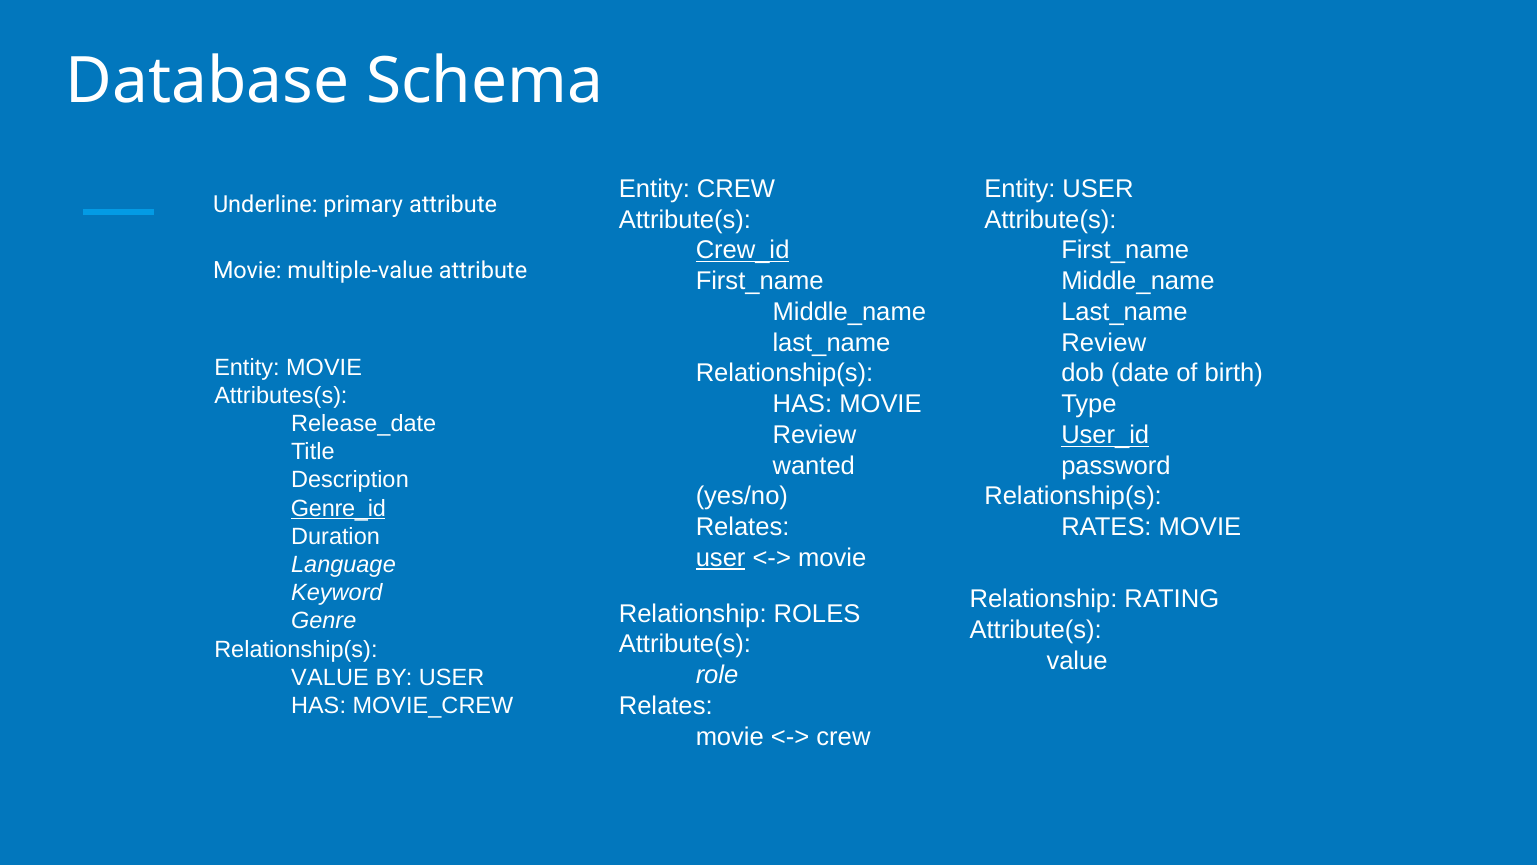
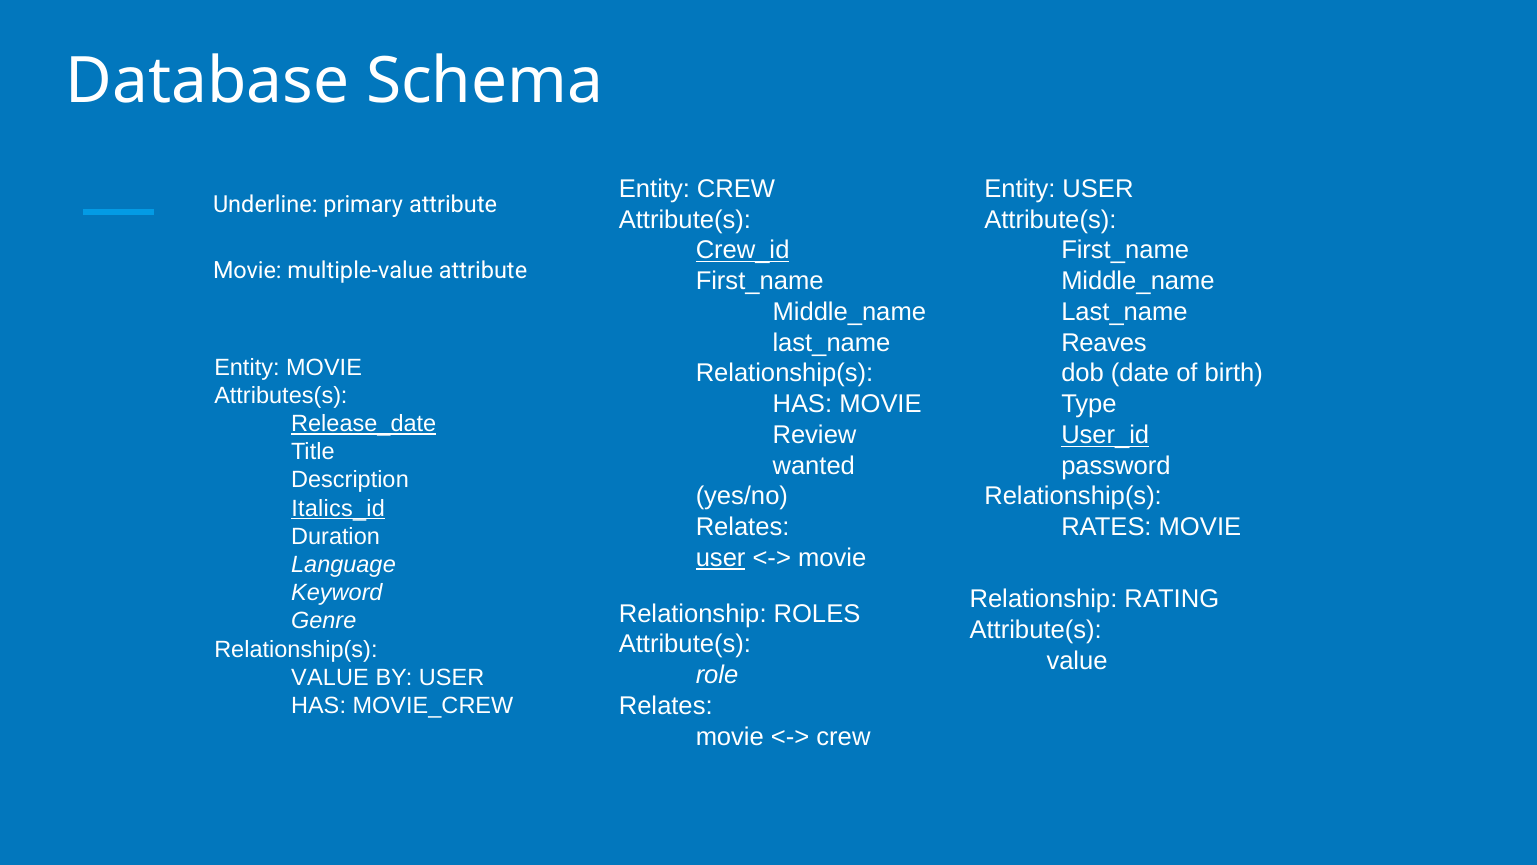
Review: Review -> Reaves (1104, 343)
Release_date underline: none -> present (364, 424)
Genre_id: Genre_id -> Italics_id (338, 508)
